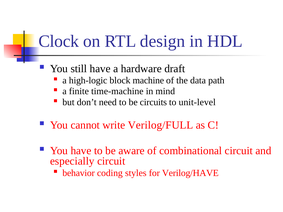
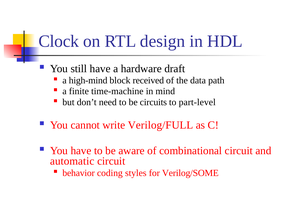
high-logic: high-logic -> high-mind (88, 80)
machine: machine -> received (148, 80)
unit-level: unit-level -> part-level (197, 102)
especially: especially -> automatic (72, 161)
Verilog/HAVE: Verilog/HAVE -> Verilog/SOME (190, 173)
